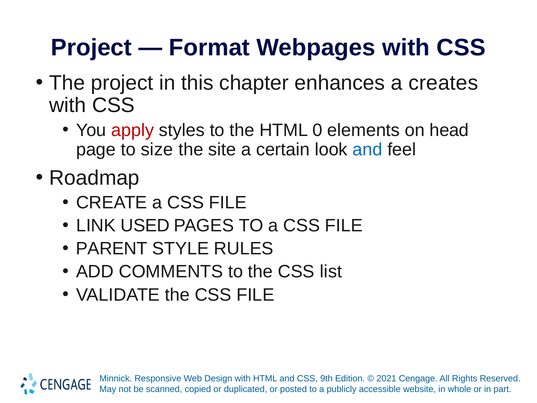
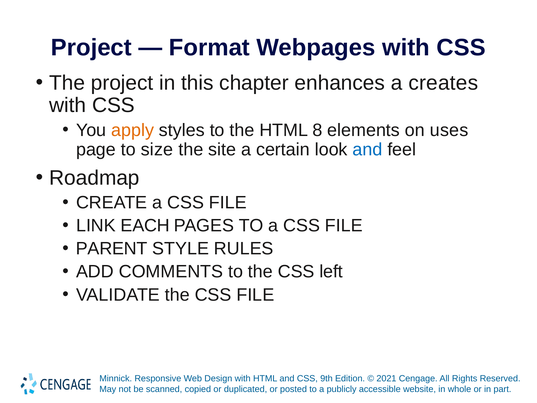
apply colour: red -> orange (133, 130)
0: 0 -> 8 (317, 130)
head: head -> uses (449, 130)
USED: USED -> EACH (145, 225)
list: list -> left (331, 272)
